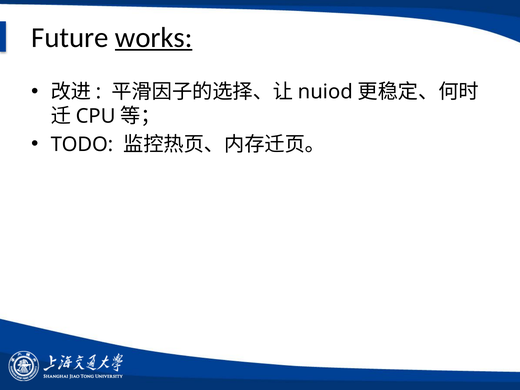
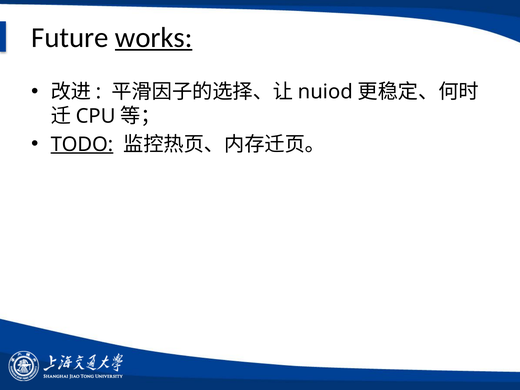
TODO underline: none -> present (82, 144)
